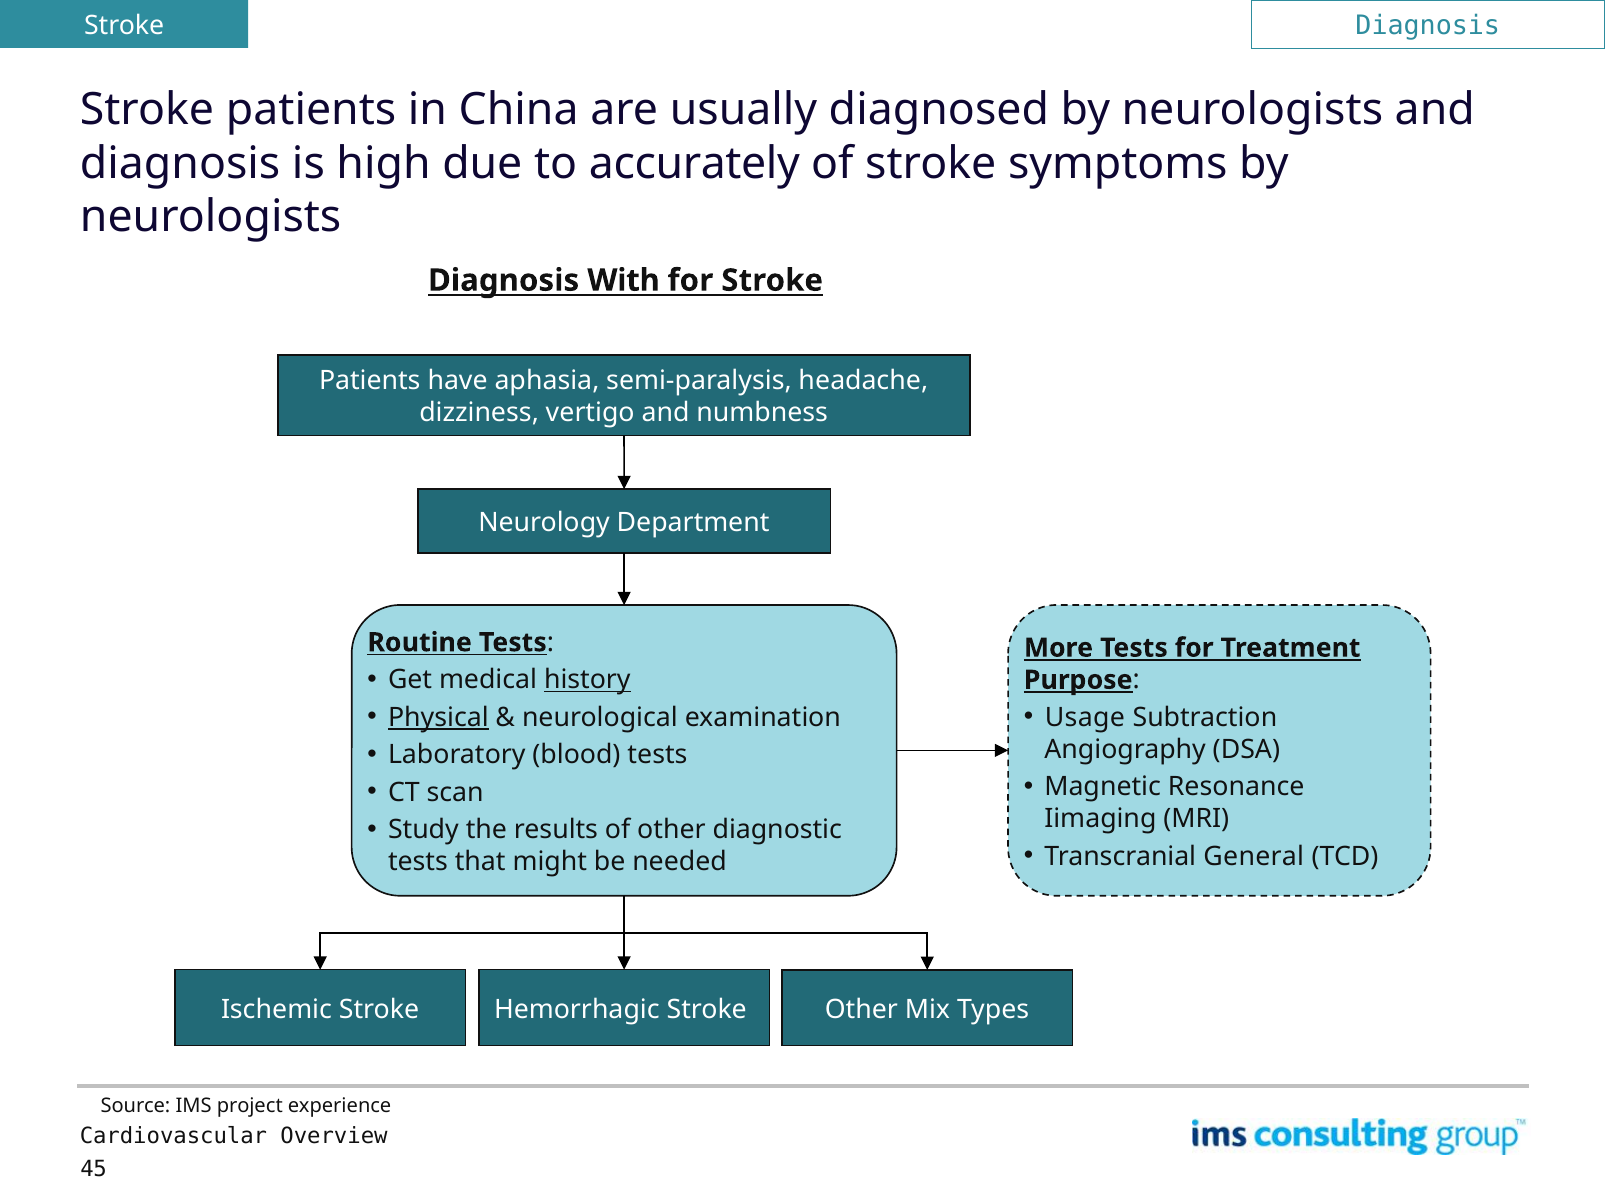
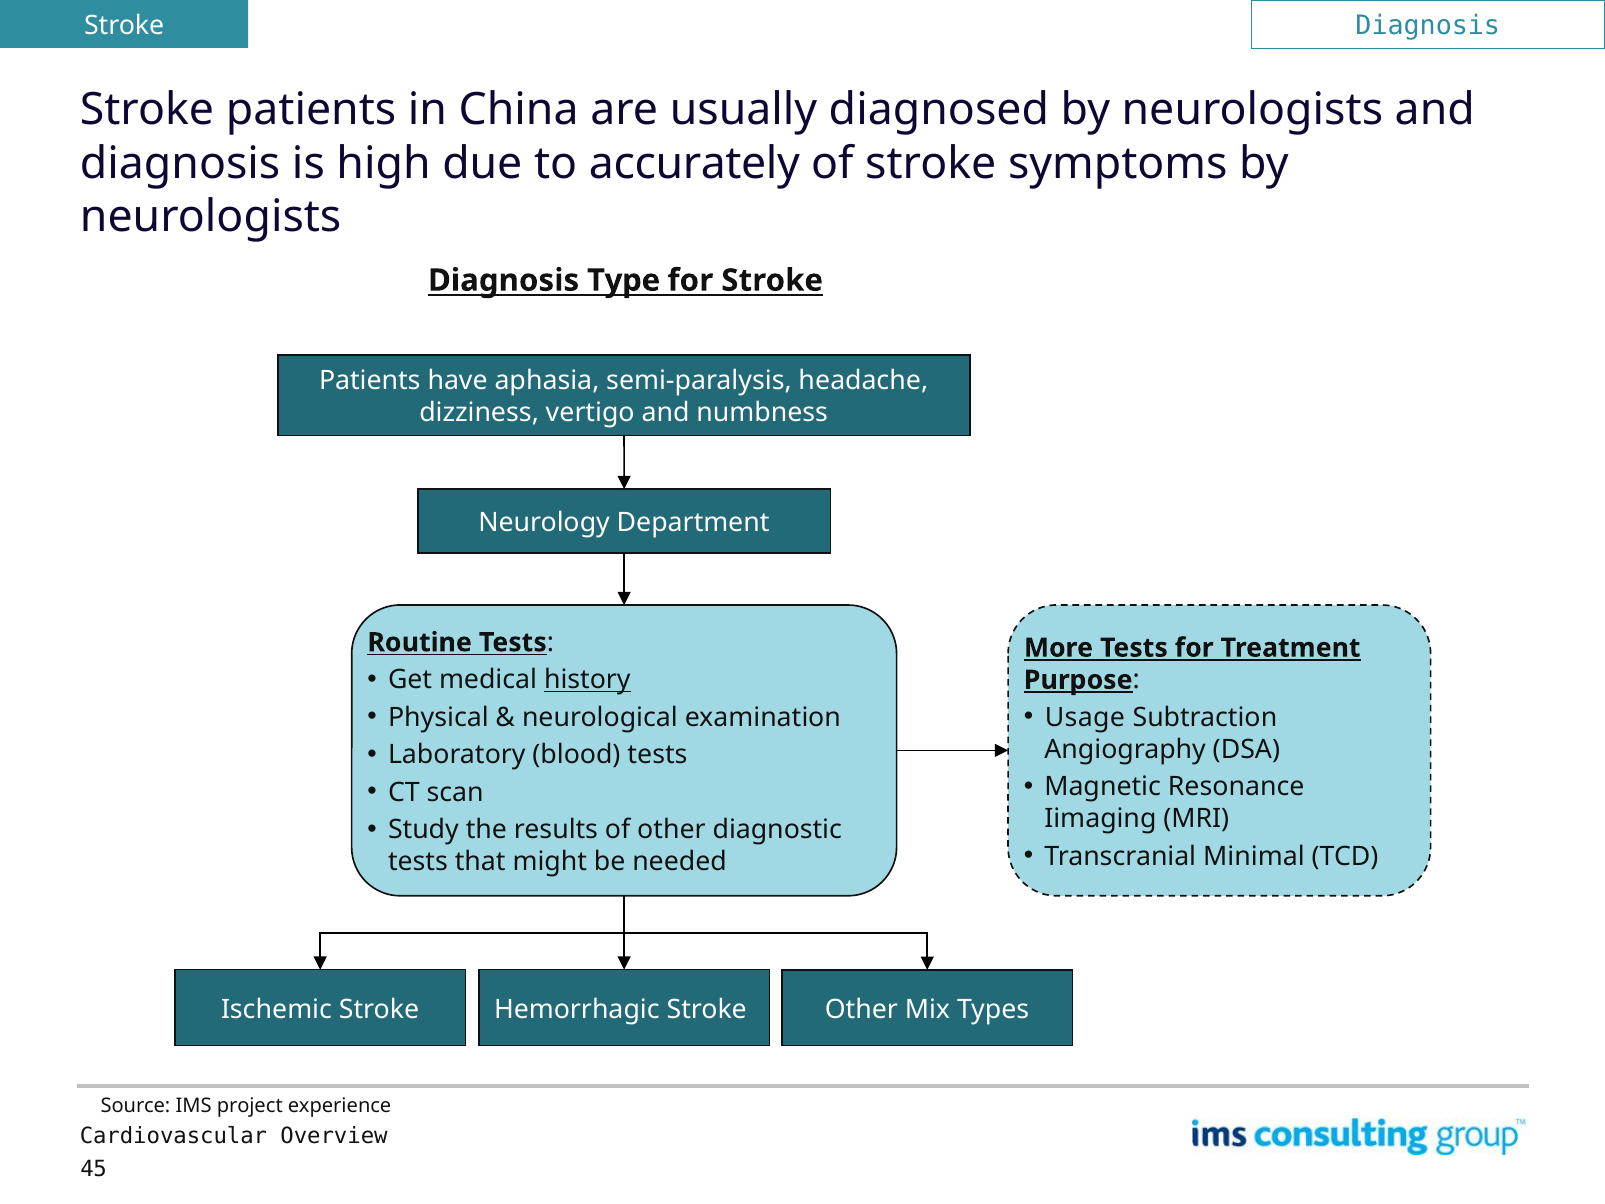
With: With -> Type (624, 280)
Physical underline: present -> none (438, 717)
General: General -> Minimal (1254, 856)
